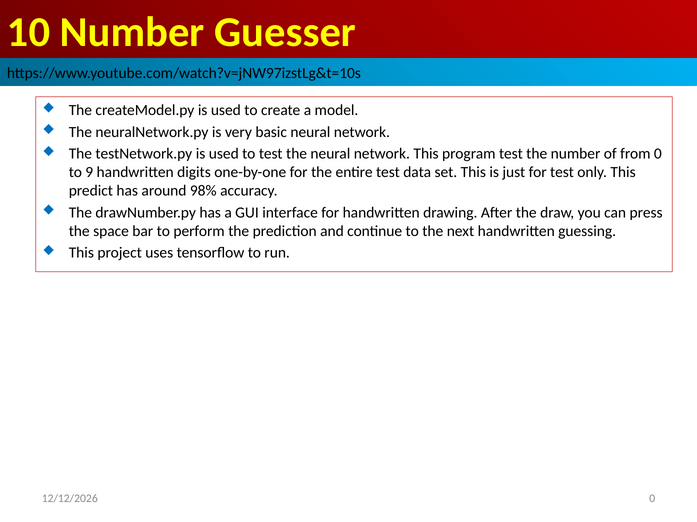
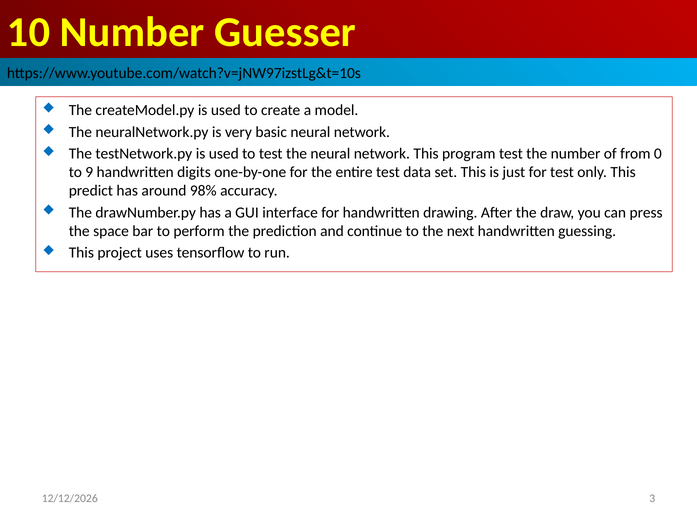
0: 0 -> 3 (652, 499)
